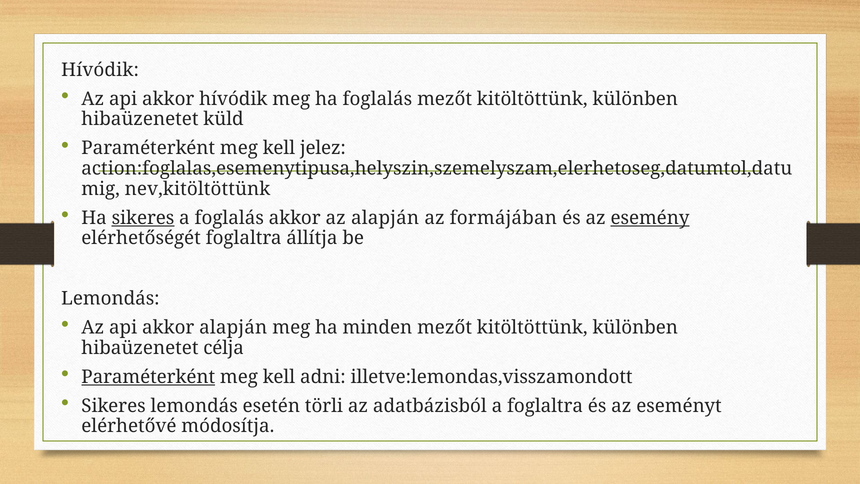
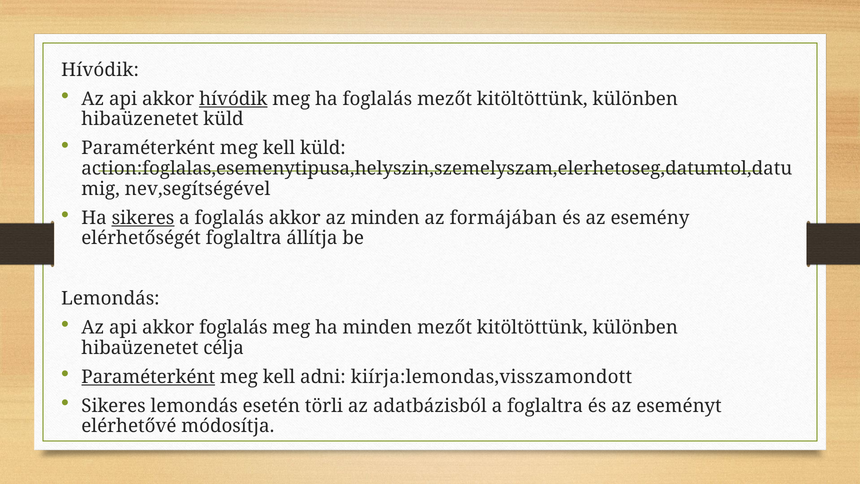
hívódik underline: none -> present (233, 99)
kell jelez: jelez -> küld (323, 148)
nev,kitöltöttünk: nev,kitöltöttünk -> nev,segítségével (198, 189)
az alapján: alapján -> minden (385, 218)
esemény underline: present -> none (650, 218)
akkor alapján: alapján -> foglalás (233, 327)
illetve:lemondas,visszamondott: illetve:lemondas,visszamondott -> kiírja:lemondas,visszamondott (491, 377)
